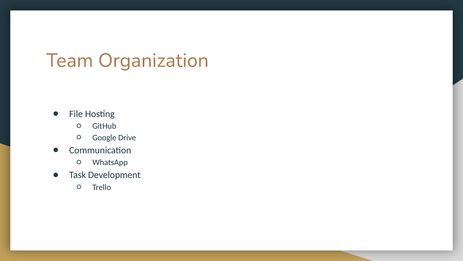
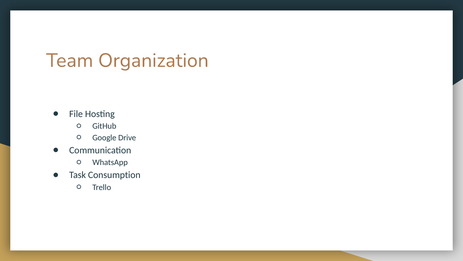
Development: Development -> Consumption (114, 175)
